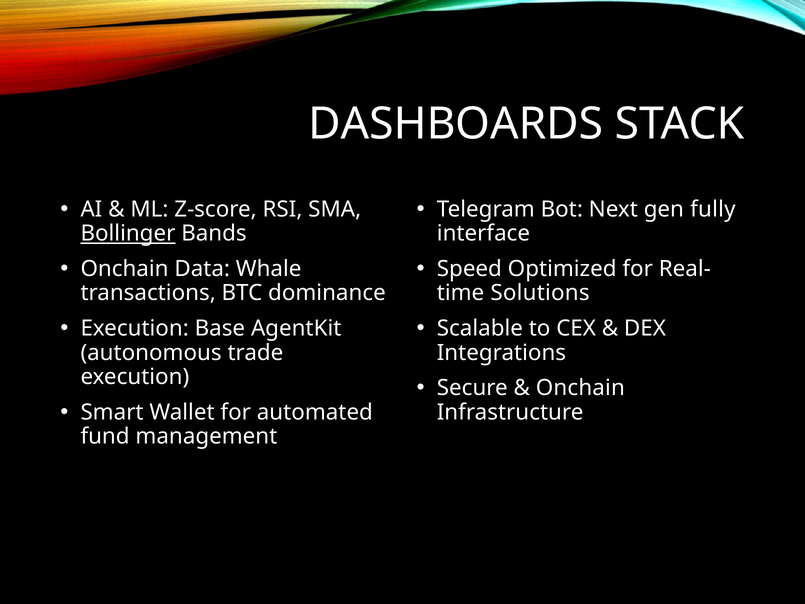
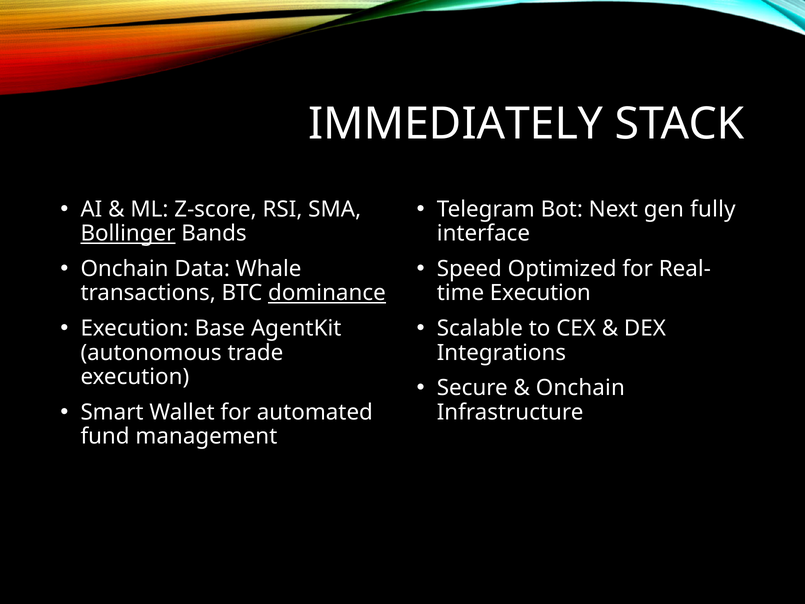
DASHBOARDS: DASHBOARDS -> IMMEDIATELY (456, 124)
dominance underline: none -> present (327, 293)
Solutions: Solutions -> Execution (540, 293)
